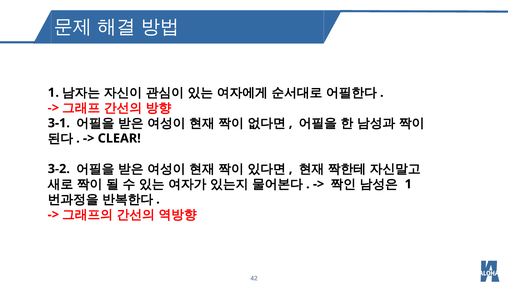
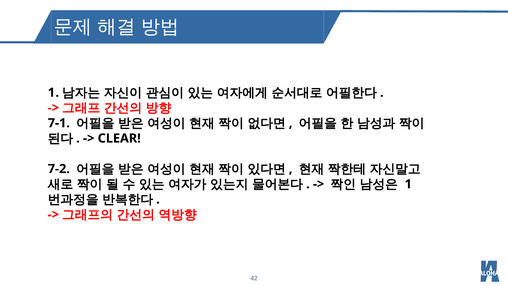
3-1: 3-1 -> 7-1 (59, 123)
3-2: 3-2 -> 7-2 (59, 169)
